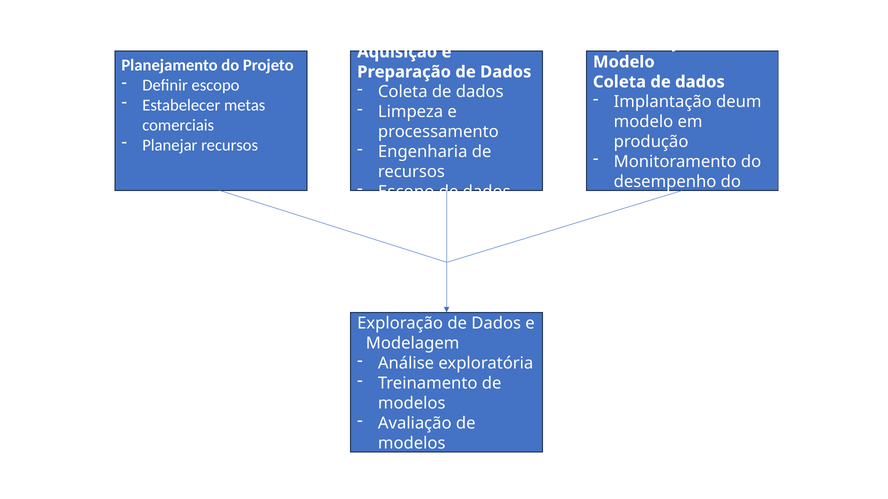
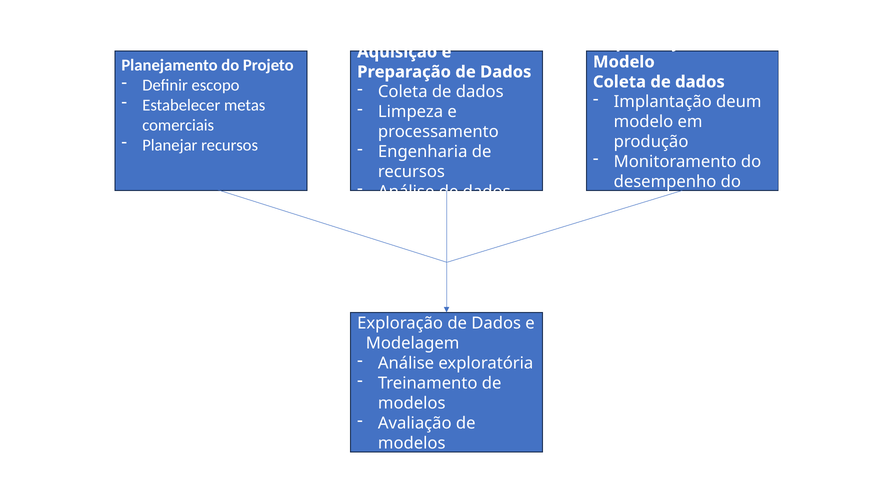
Escopo: Escopo -> Análise (406, 192)
